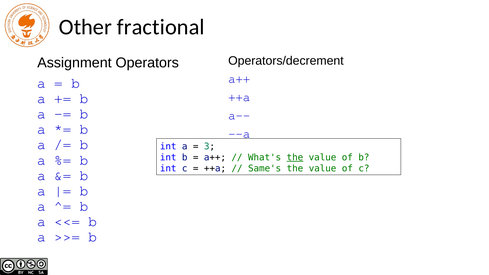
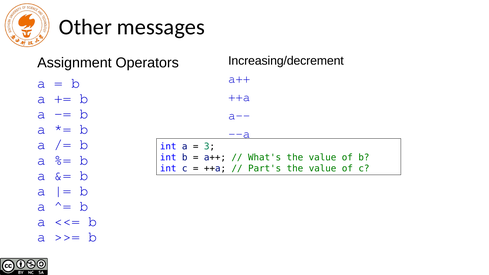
fractional: fractional -> messages (161, 27)
Operators/decrement: Operators/decrement -> Increasing/decrement (286, 61)
the underline: present -> none (295, 157)
Same's: Same's -> Part's (265, 168)
